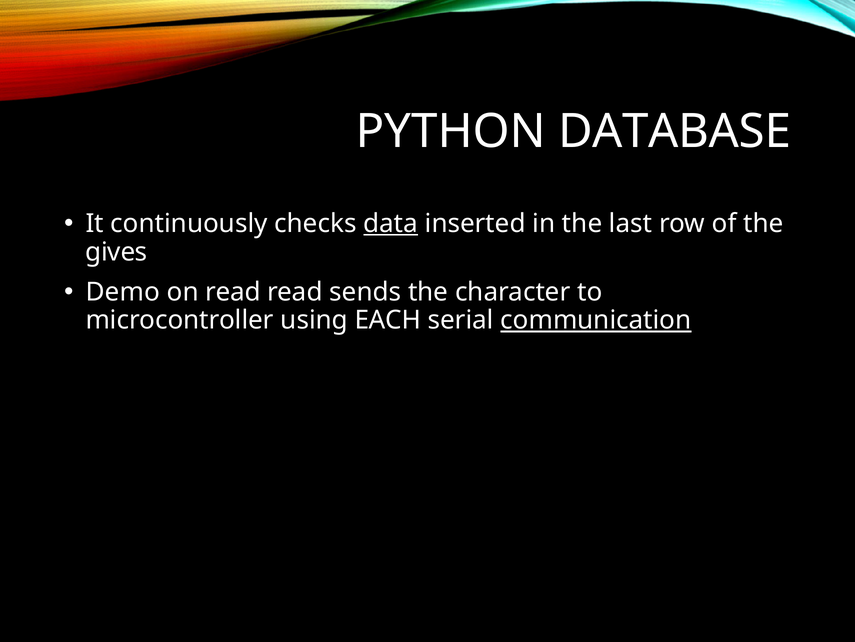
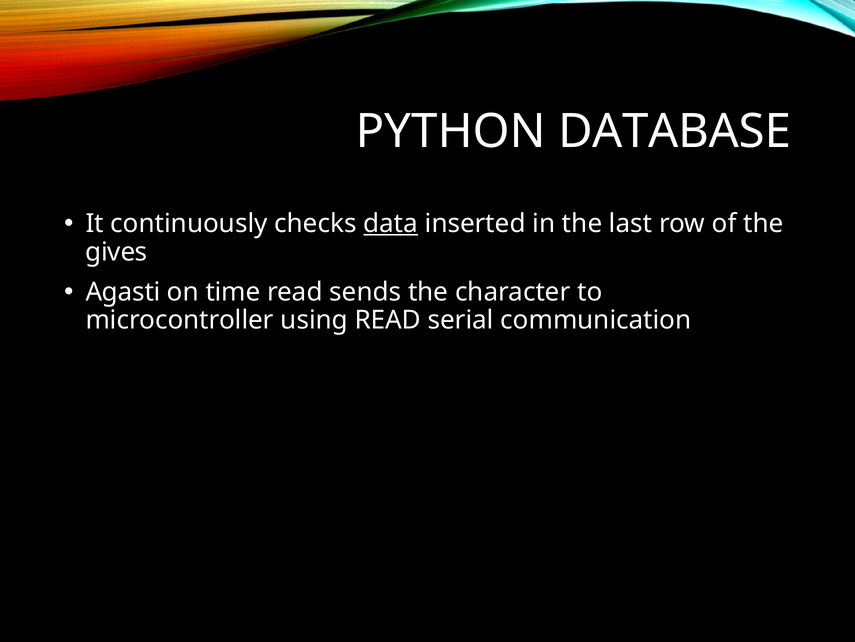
Demo: Demo -> Agasti (123, 292)
on read: read -> time (233, 292)
using EACH: EACH -> READ (388, 320)
communication underline: present -> none (596, 320)
